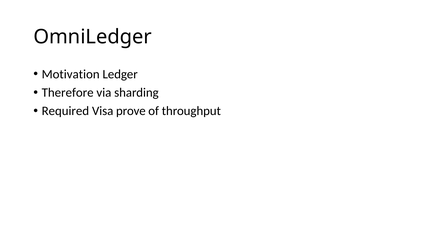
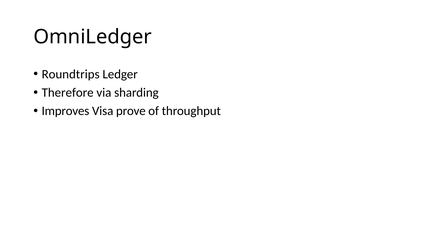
Motivation: Motivation -> Roundtrips (71, 74)
Required: Required -> Improves (65, 111)
